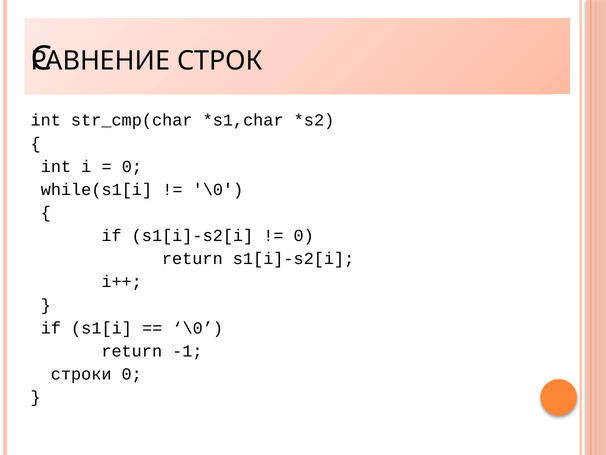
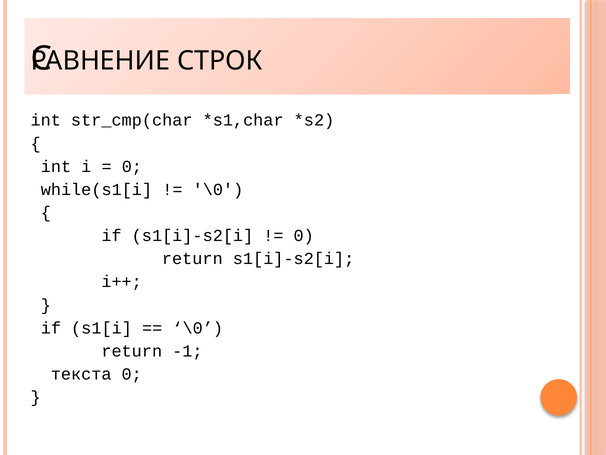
строки: строки -> текста (81, 374)
